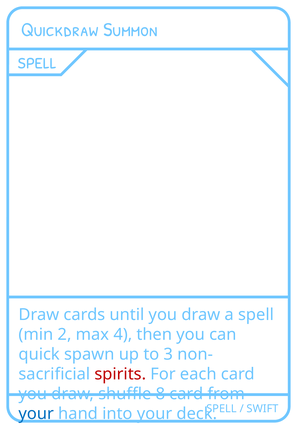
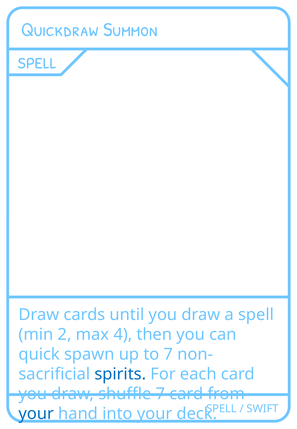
to 3: 3 -> 7 (168, 354)
spirits colour: red -> blue (120, 374)
shuffle 8: 8 -> 7 (160, 394)
